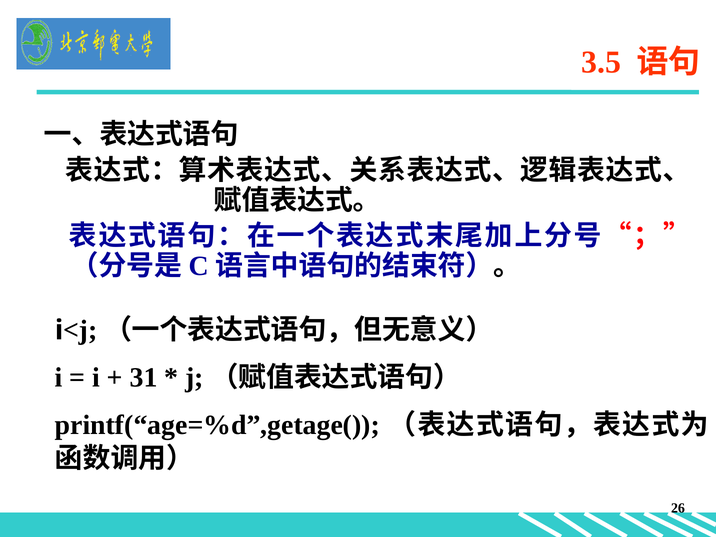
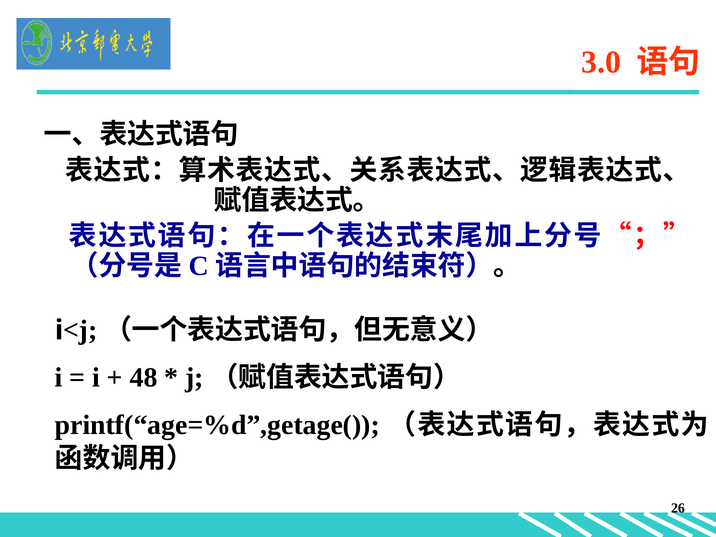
3.5: 3.5 -> 3.0 (601, 62)
31: 31 -> 48 (144, 378)
